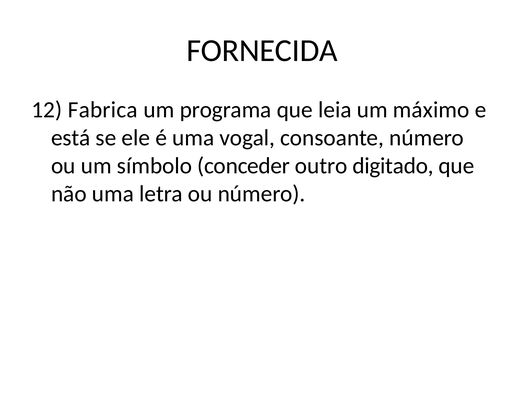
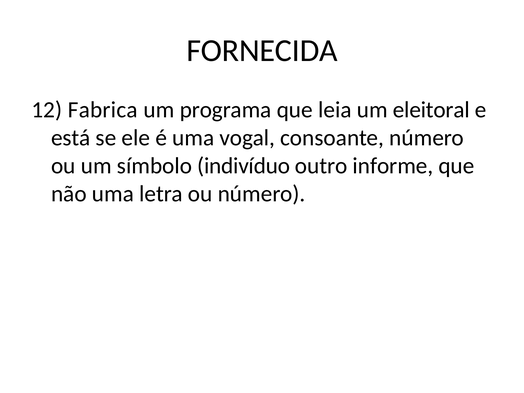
máximo: máximo -> eleitoral (431, 110)
conceder: conceder -> indivíduo (244, 166)
digitado: digitado -> informe (393, 166)
